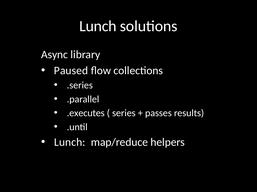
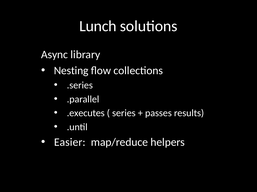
Paused: Paused -> Nesting (71, 71)
Lunch: Lunch -> Easier (70, 143)
